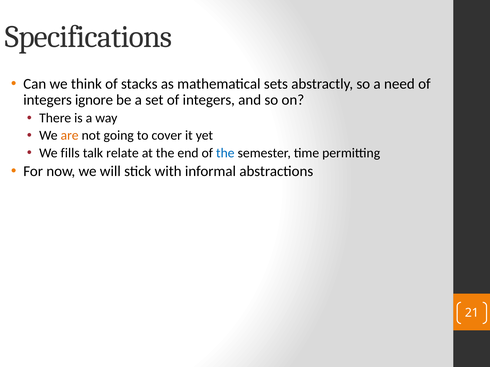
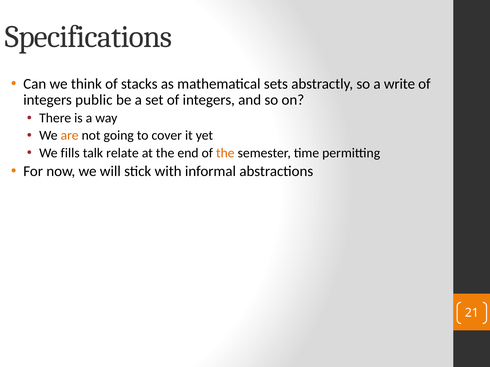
need: need -> write (400, 84)
ignore: ignore -> public (94, 100)
the colour: blue -> orange (225, 153)
